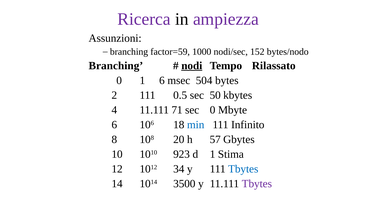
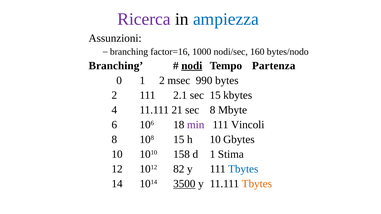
ampiezza colour: purple -> blue (226, 19)
factor=59: factor=59 -> factor=16 (170, 52)
152: 152 -> 160 (257, 52)
Rilassato: Rilassato -> Partenza (274, 66)
1 6: 6 -> 2 (162, 81)
504: 504 -> 990 (204, 81)
0.5: 0.5 -> 2.1 (180, 95)
sec 50: 50 -> 15 (215, 95)
71: 71 -> 21 (177, 110)
sec 0: 0 -> 8 (213, 110)
min colour: blue -> purple (196, 125)
Infinito: Infinito -> Vincoli (248, 125)
108 20: 20 -> 15 (179, 140)
h 57: 57 -> 10 (215, 140)
923: 923 -> 158 (182, 154)
34: 34 -> 82 (179, 169)
3500 underline: none -> present (184, 184)
Tbytes colour: purple -> orange (257, 184)
